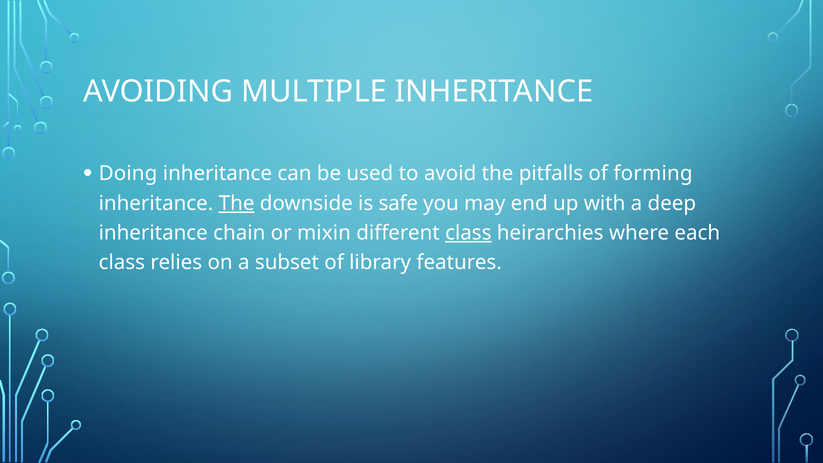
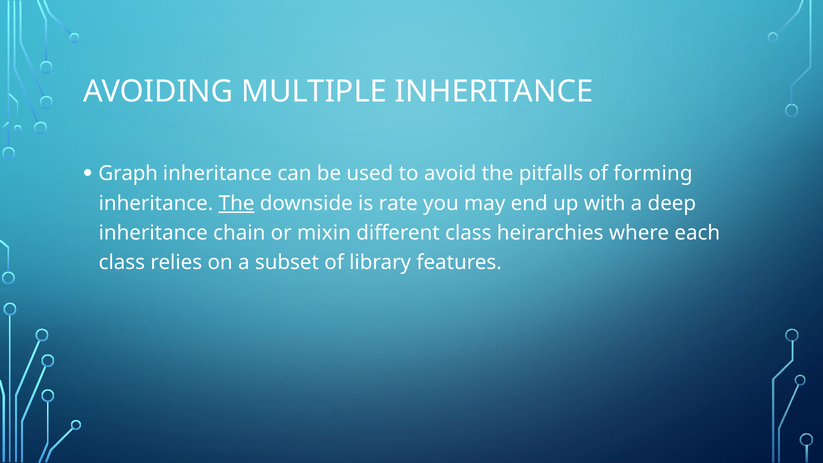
Doing: Doing -> Graph (128, 174)
safe: safe -> rate (398, 203)
class underline: present -> none (468, 233)
